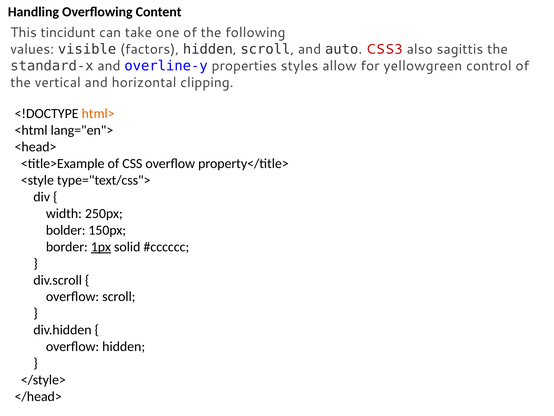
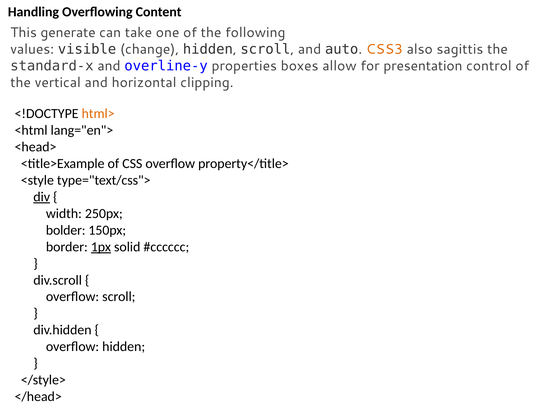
tincidunt: tincidunt -> generate (68, 33)
factors: factors -> change (150, 49)
CSS3 colour: red -> orange (384, 49)
styles: styles -> boxes (300, 66)
yellowgreen: yellowgreen -> presentation (423, 66)
div underline: none -> present (42, 197)
